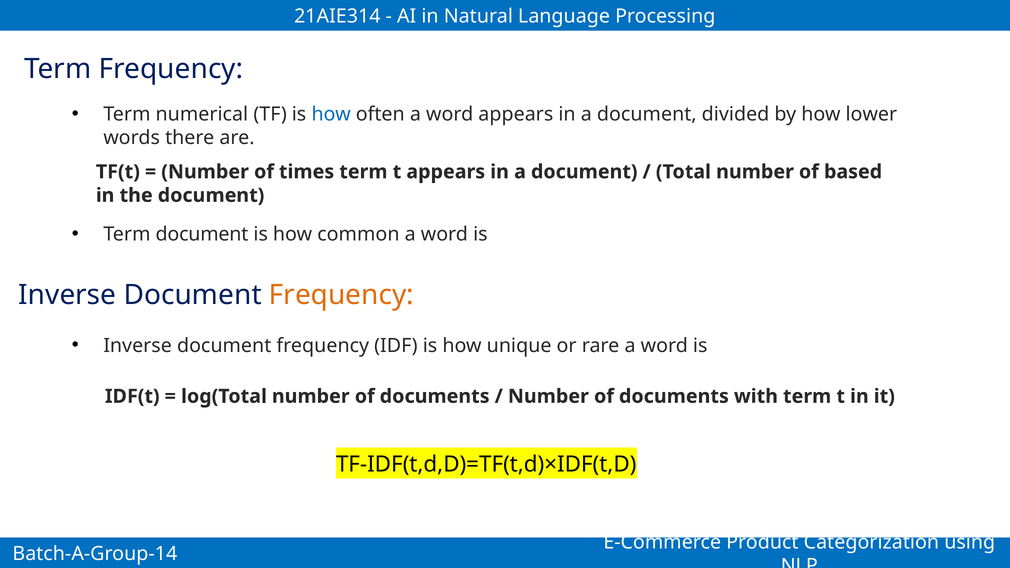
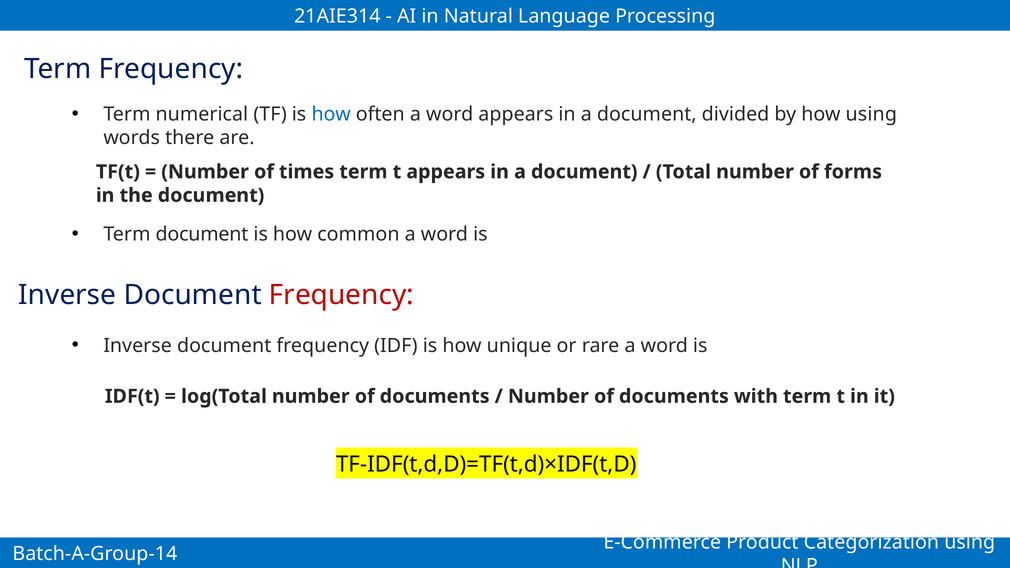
how lower: lower -> using (871, 114)
based: based -> forms (853, 172)
Frequency colour: orange -> red (341, 295)
